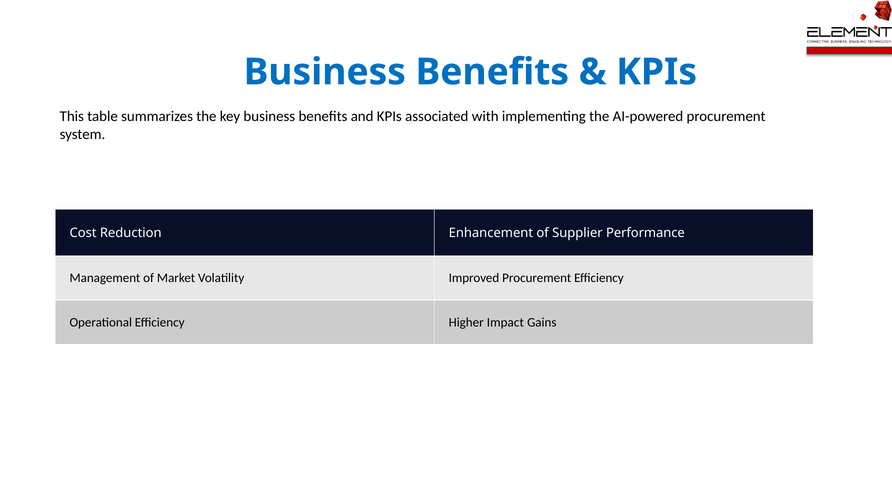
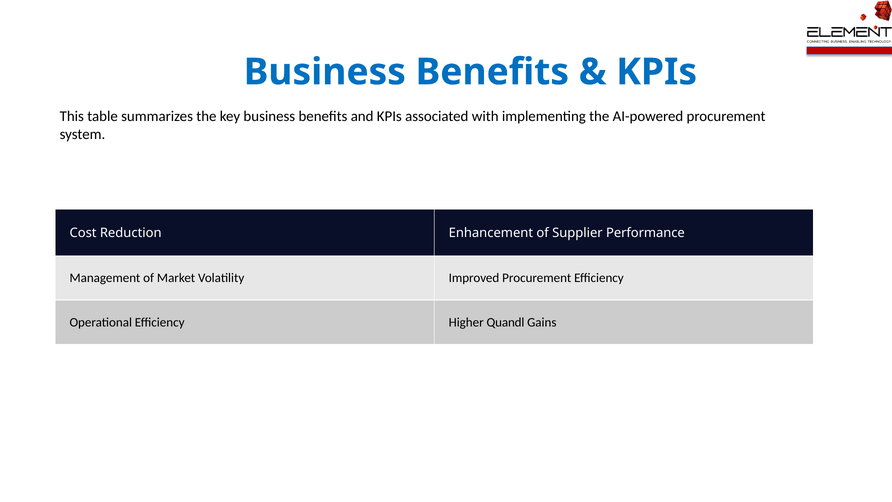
Impact: Impact -> Quandl (505, 322)
